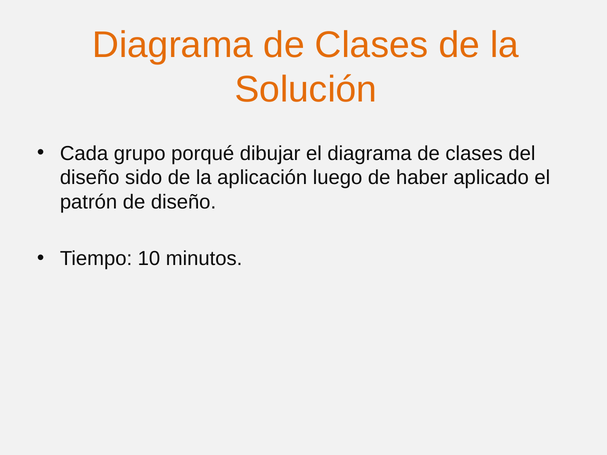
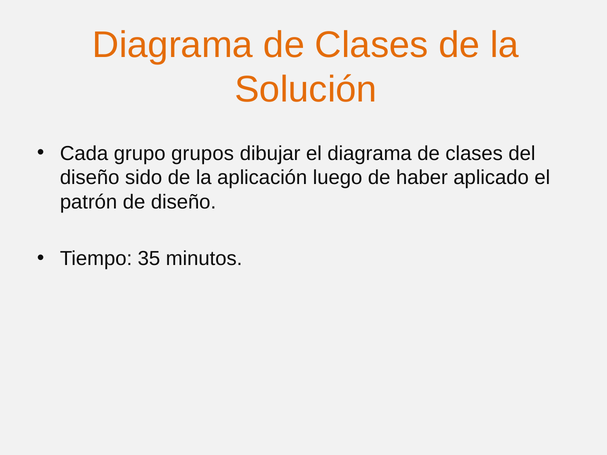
porqué: porqué -> grupos (203, 153)
10: 10 -> 35 (149, 259)
